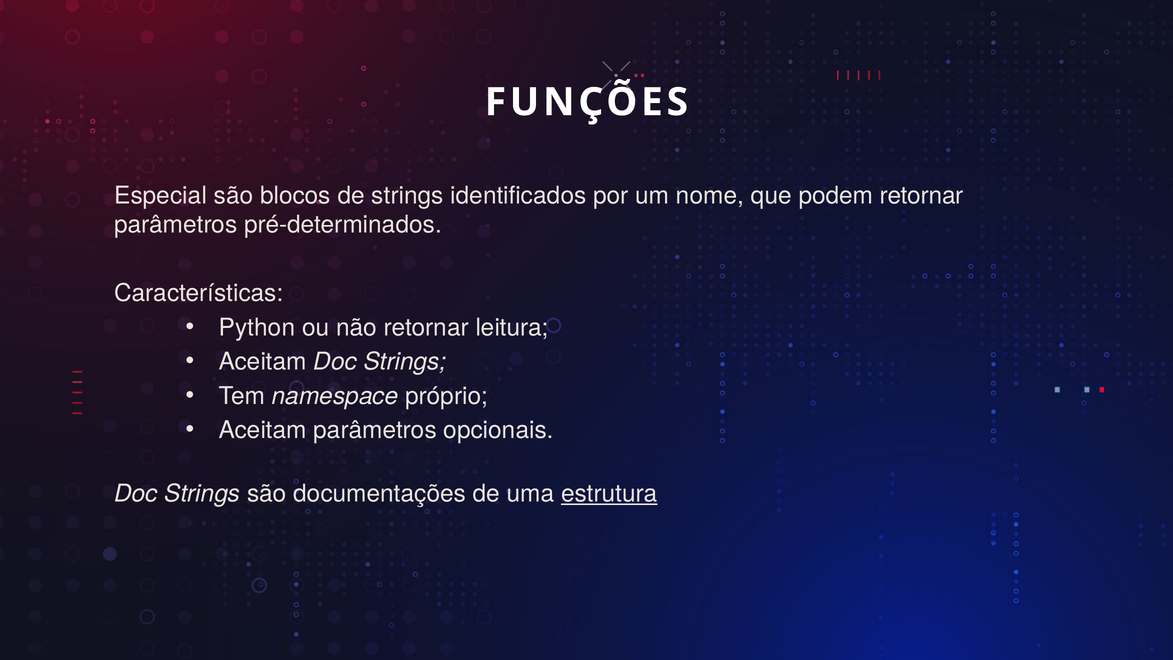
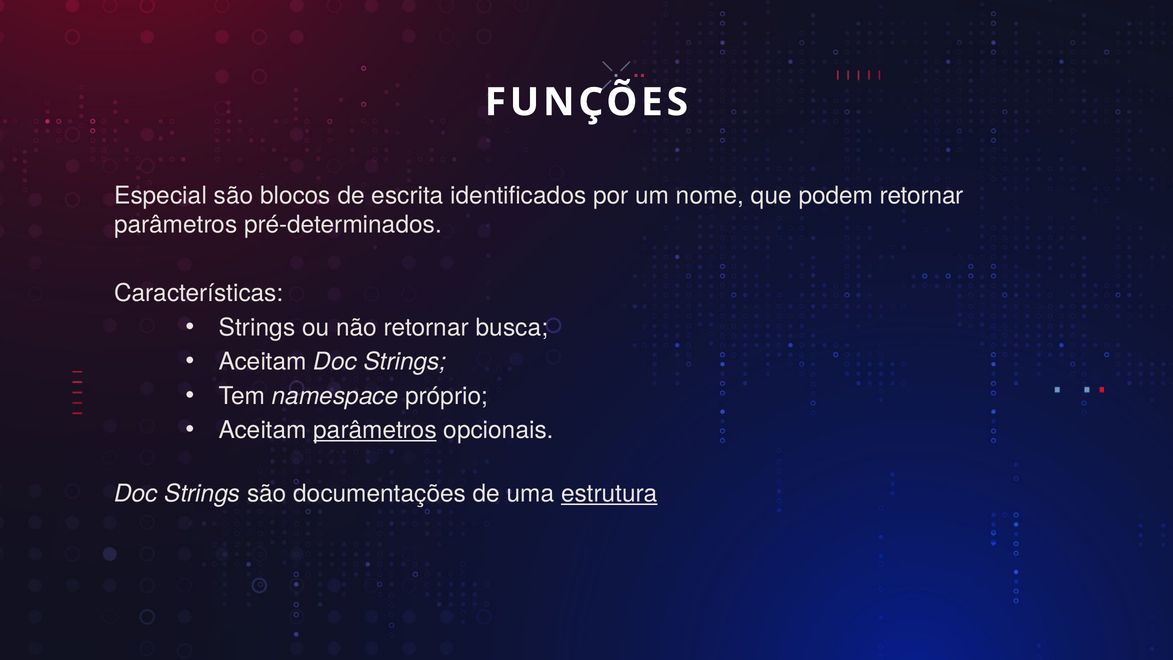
de strings: strings -> escrita (407, 195)
Python: Python -> Strings (257, 327)
leitura: leitura -> busca (512, 327)
parâmetros underline: none -> present (375, 430)
